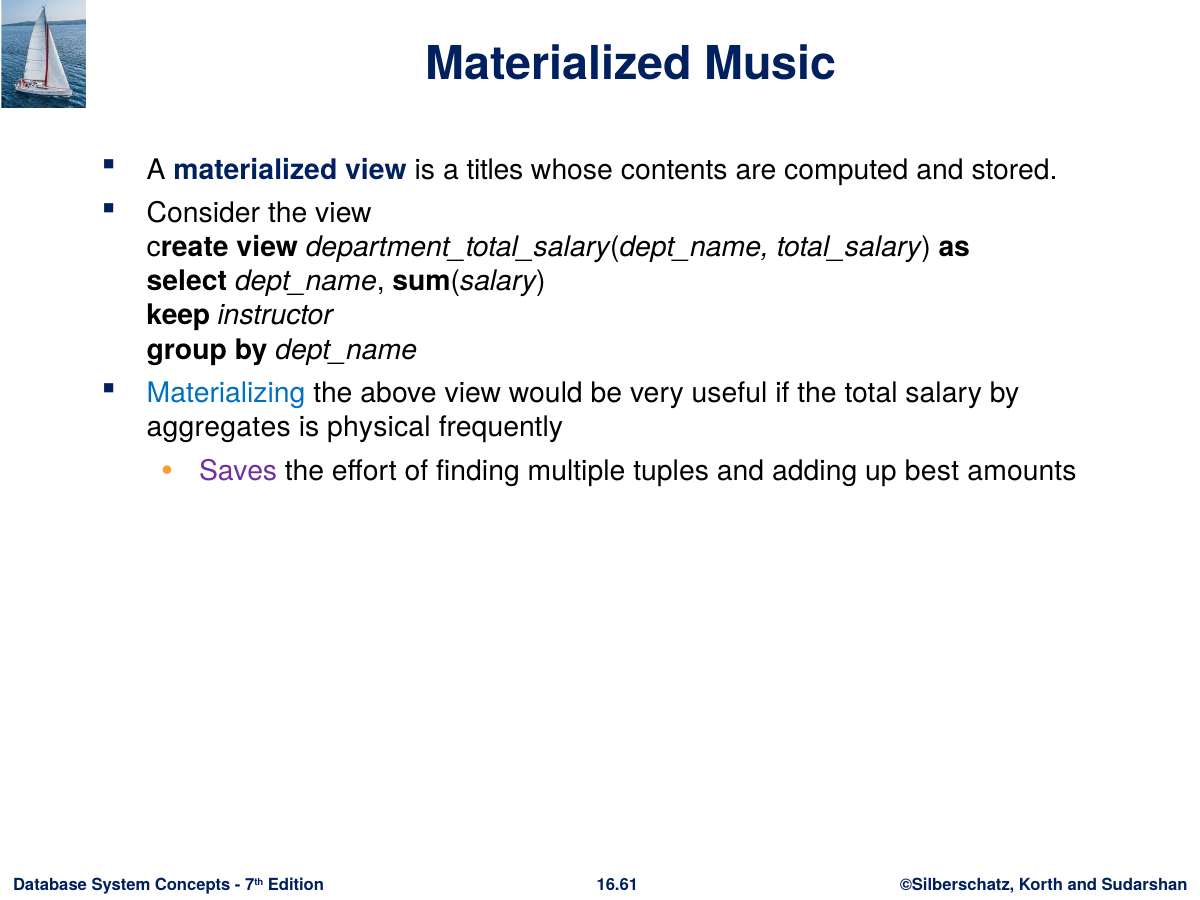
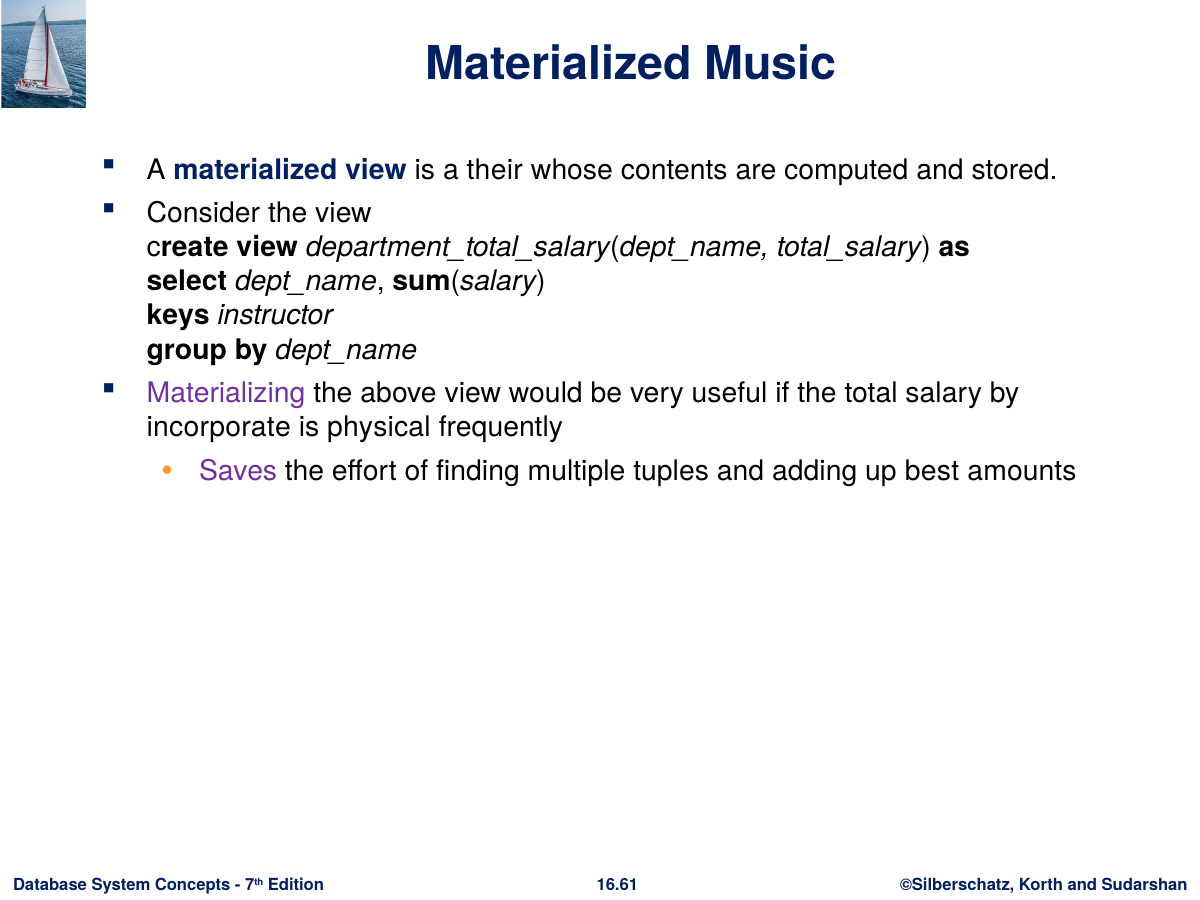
titles: titles -> their (495, 170)
keep: keep -> keys (178, 316)
Materializing colour: blue -> purple (226, 394)
aggregates: aggregates -> incorporate (219, 428)
